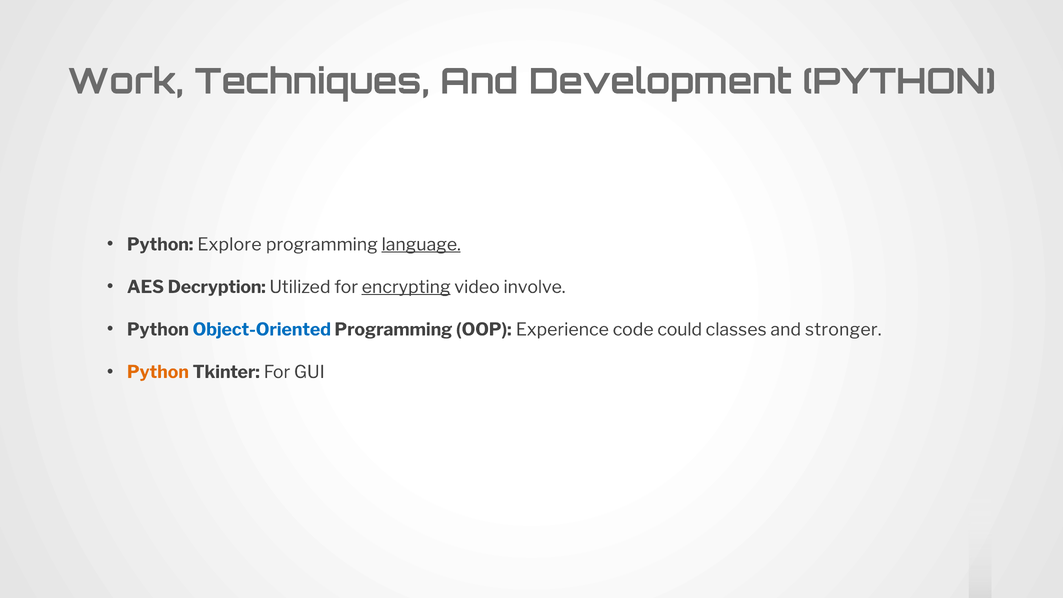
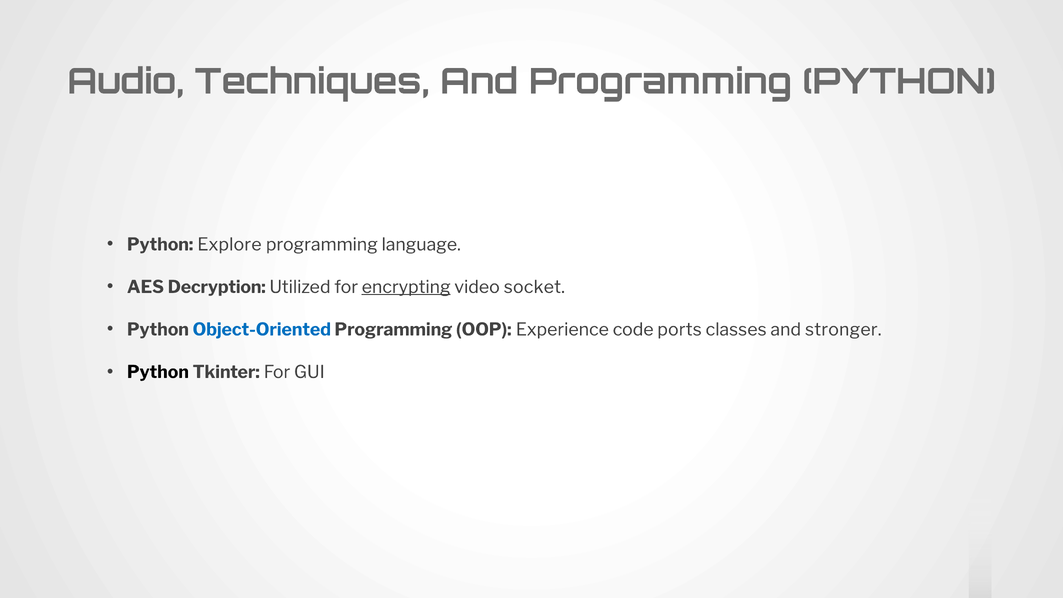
Work: Work -> Audio (126, 82)
And Development: Development -> Programming (660, 82)
language underline: present -> none (421, 245)
involve: involve -> socket (534, 287)
could: could -> ports (680, 330)
Python colour: orange -> black (158, 372)
